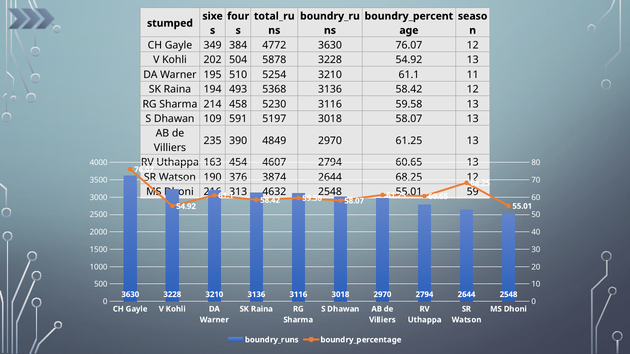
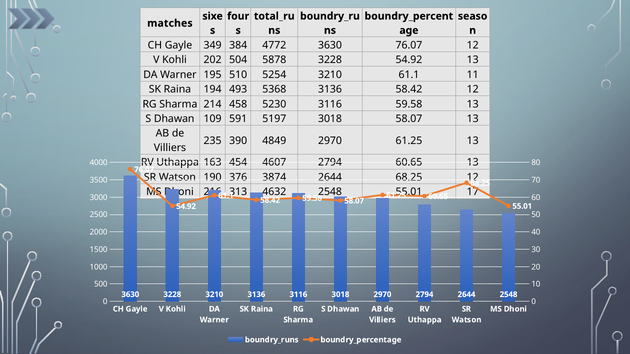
stumped: stumped -> matches (170, 23)
59: 59 -> 17 (473, 192)
